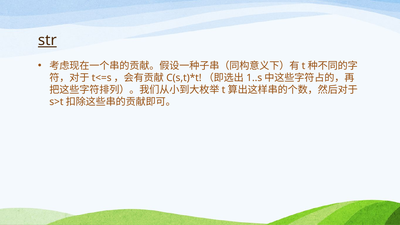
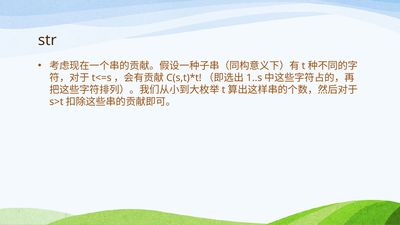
str underline: present -> none (47, 40)
